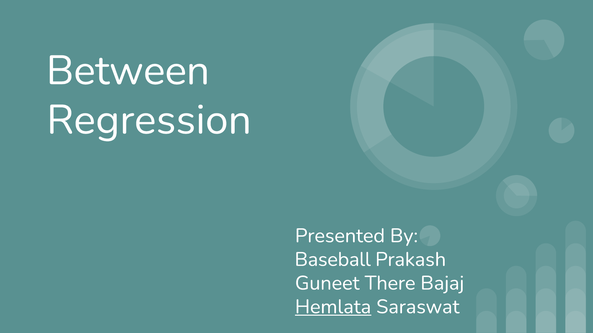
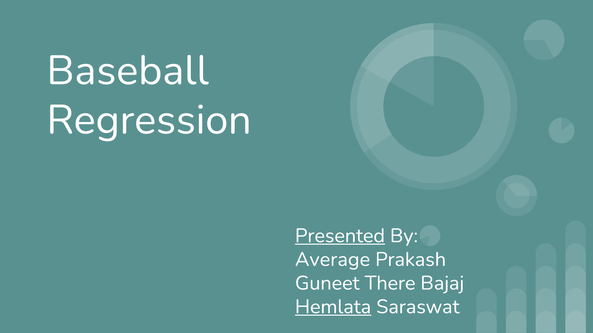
Between: Between -> Baseball (128, 71)
Presented underline: none -> present (340, 236)
Baseball: Baseball -> Average (333, 260)
